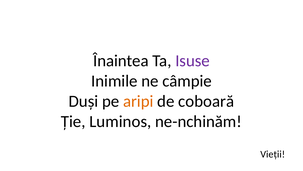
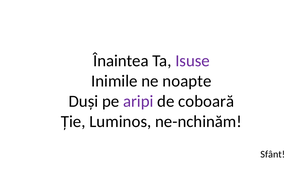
câmpie: câmpie -> noapte (187, 81)
aripi colour: orange -> purple (138, 101)
Vieții: Vieții -> Sfânt (273, 154)
